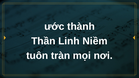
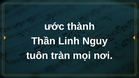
Niềm: Niềm -> Nguy (95, 41)
